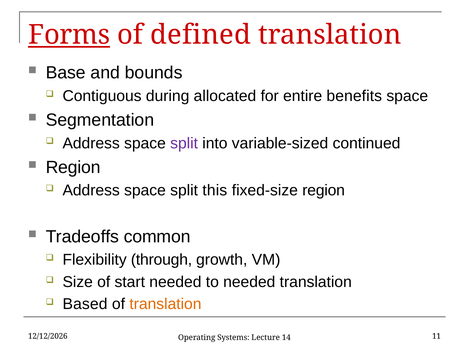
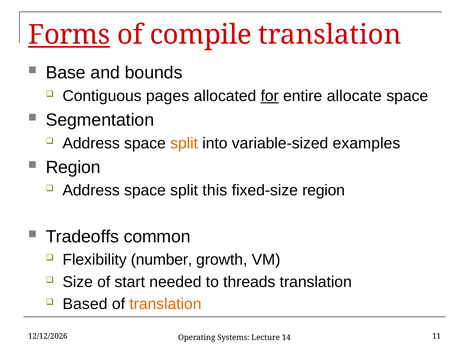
defined: defined -> compile (201, 35)
during: during -> pages (168, 96)
for underline: none -> present (270, 96)
benefits: benefits -> allocate (354, 96)
split colour: purple -> orange (184, 143)
continued: continued -> examples (366, 143)
through: through -> number (161, 260)
to needed: needed -> threads (249, 282)
